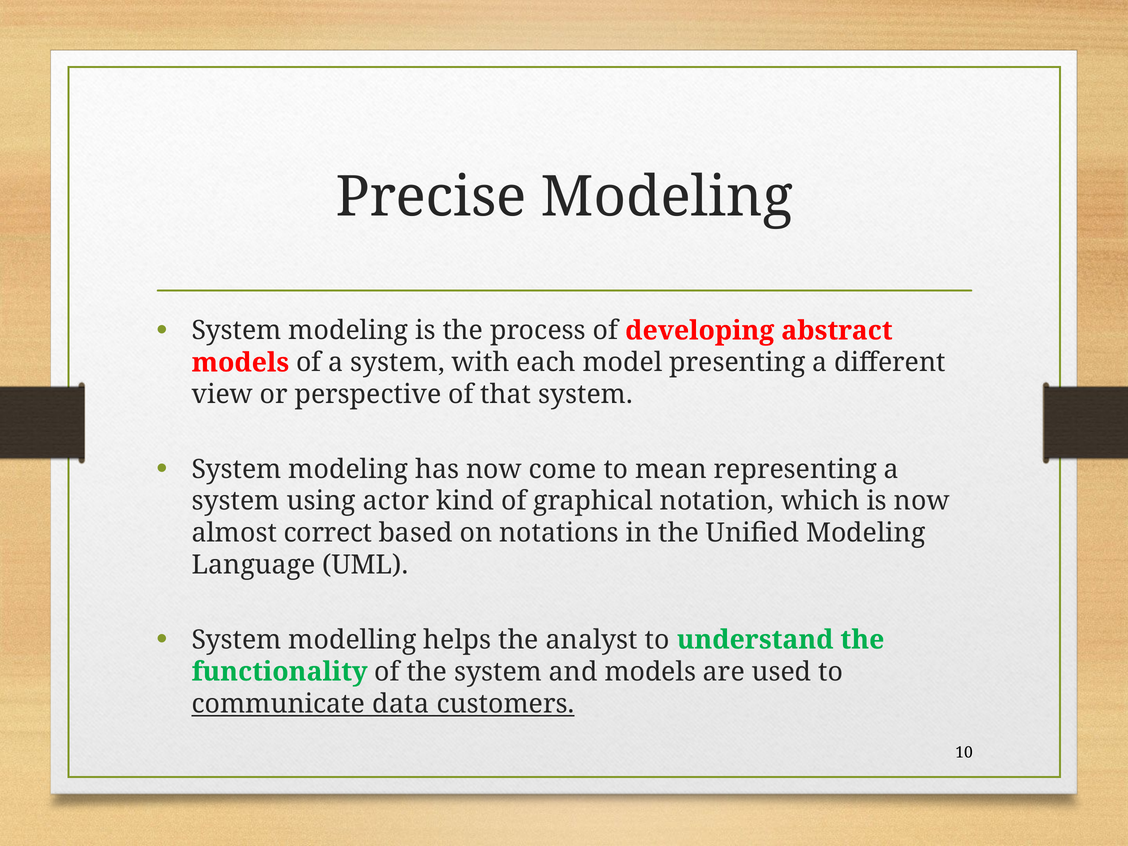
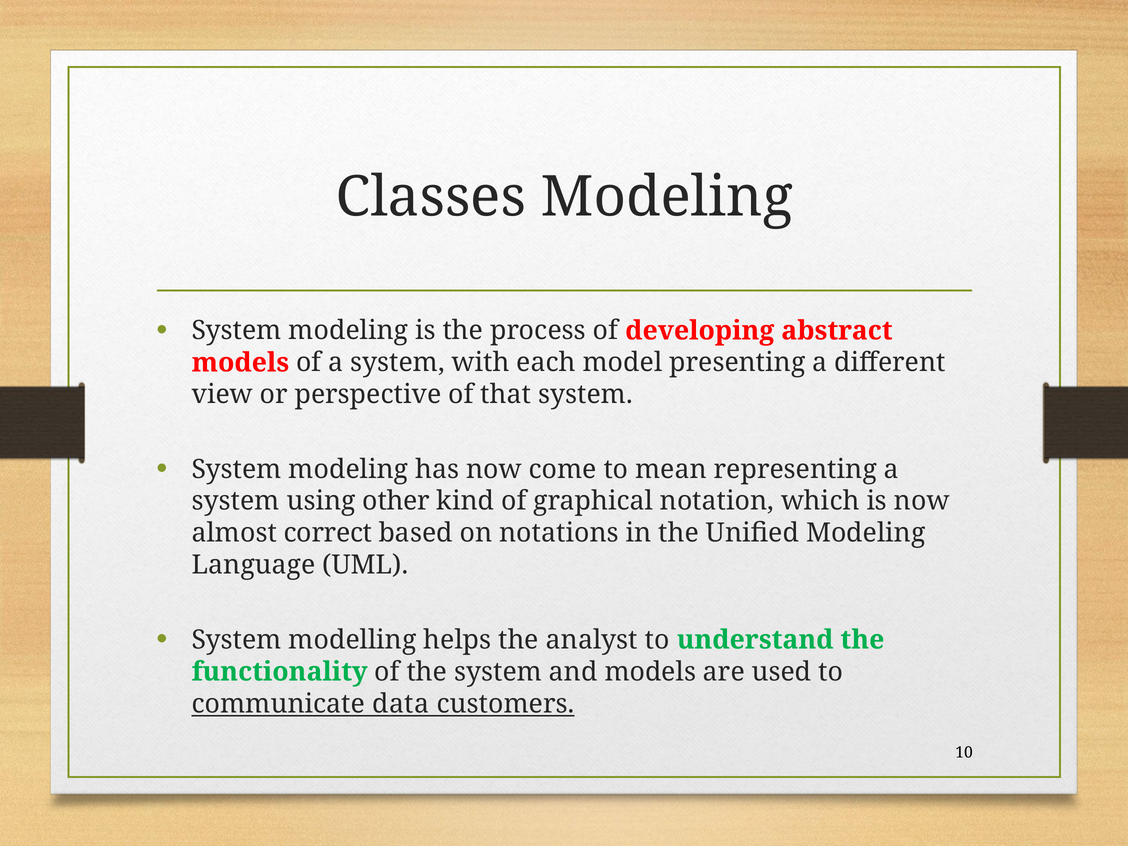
Precise: Precise -> Classes (431, 197)
actor: actor -> other (396, 501)
